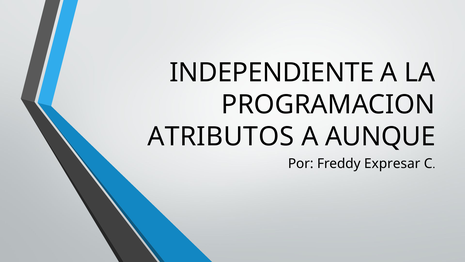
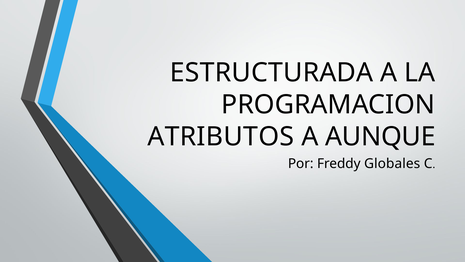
INDEPENDIENTE: INDEPENDIENTE -> ESTRUCTURADA (272, 73)
Expresar: Expresar -> Globales (392, 163)
